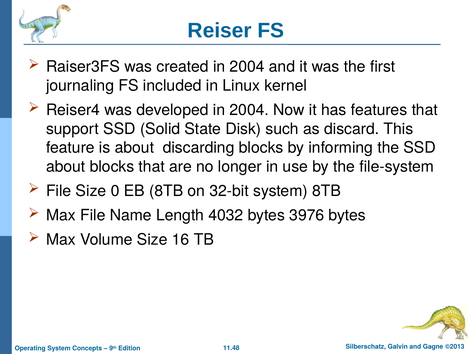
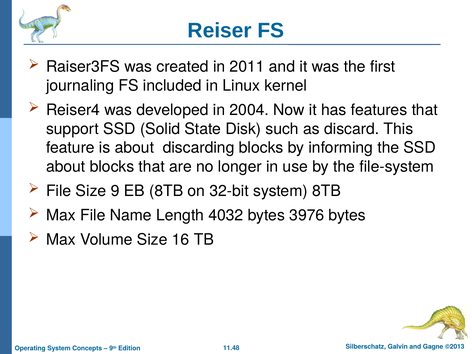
created in 2004: 2004 -> 2011 (247, 67)
0: 0 -> 9 (115, 191)
